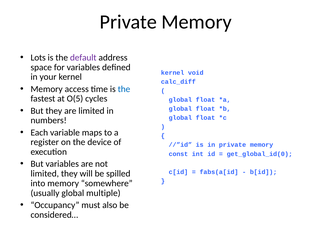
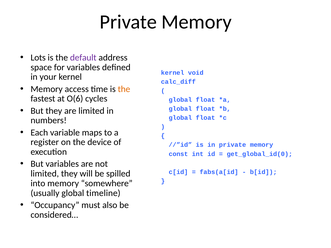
the colour: blue -> orange (124, 89)
O(5: O(5 -> O(6 (75, 99)
multiple: multiple -> timeline (103, 193)
